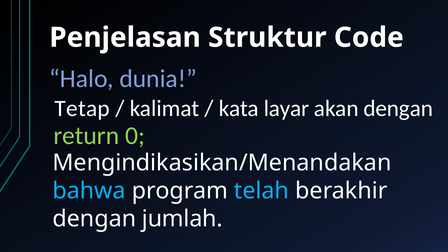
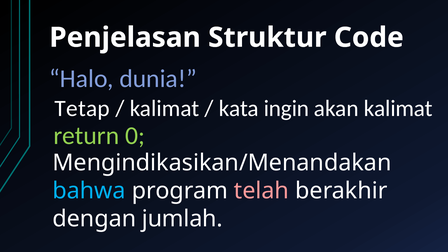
layar: layar -> ingin (286, 109)
akan dengan: dengan -> kalimat (398, 109)
telah colour: light blue -> pink (262, 191)
